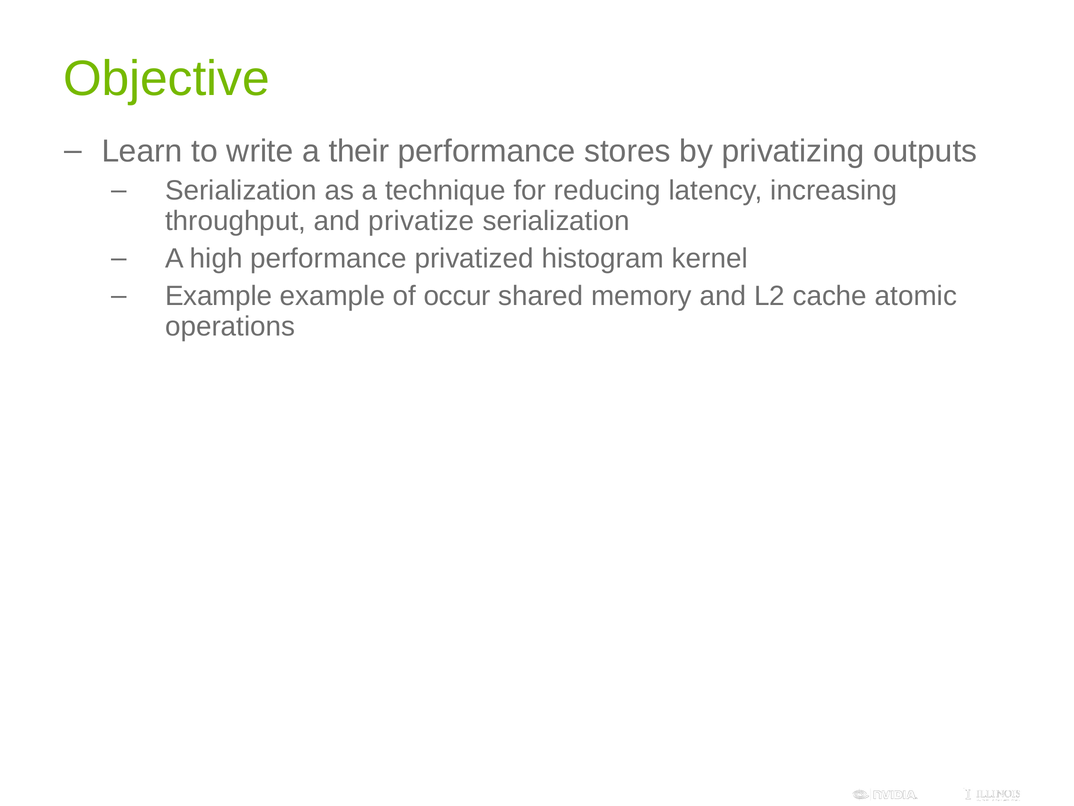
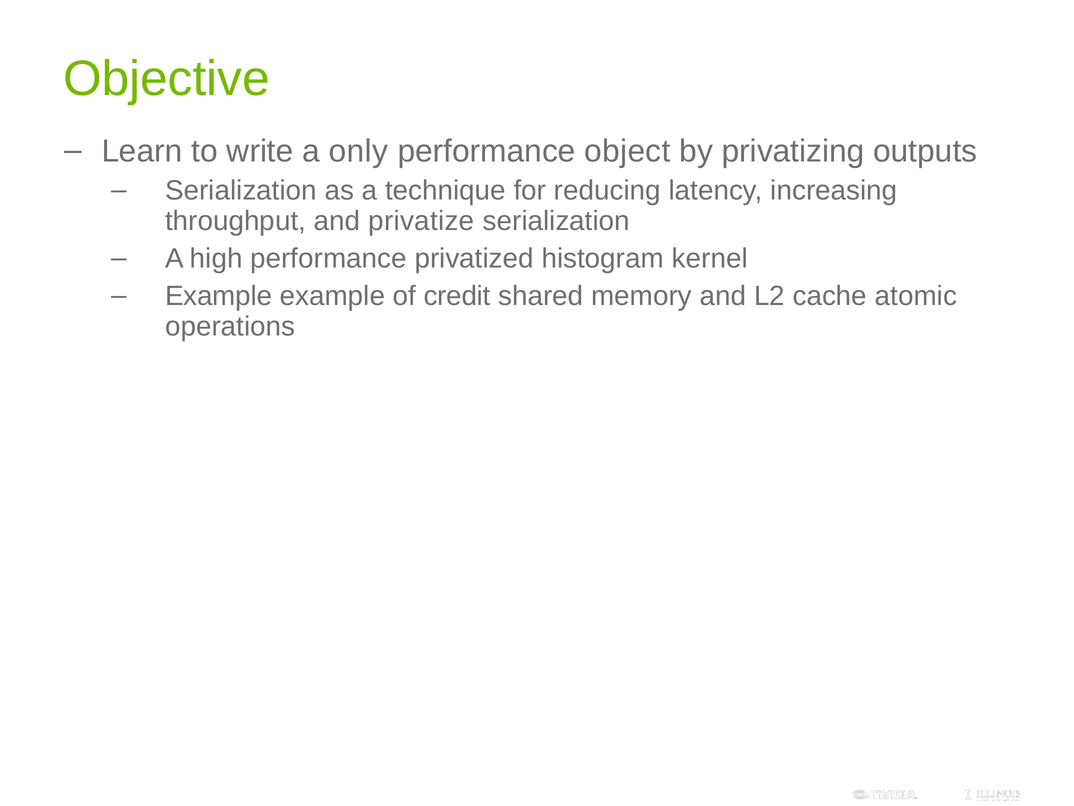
their: their -> only (359, 151)
stores: stores -> object (627, 151)
occur: occur -> credit (457, 296)
